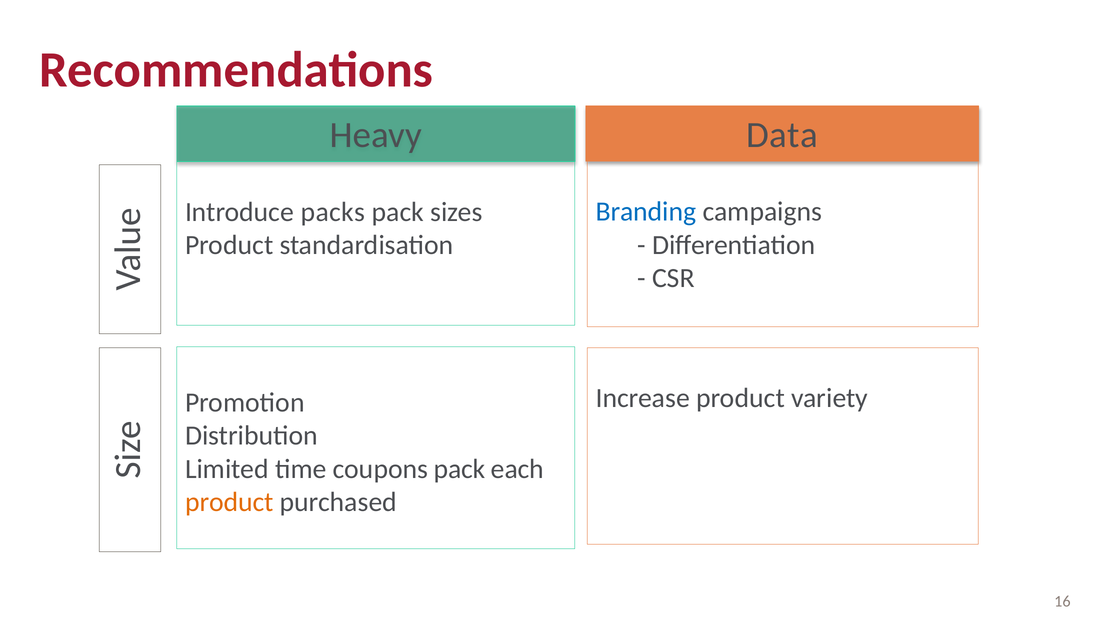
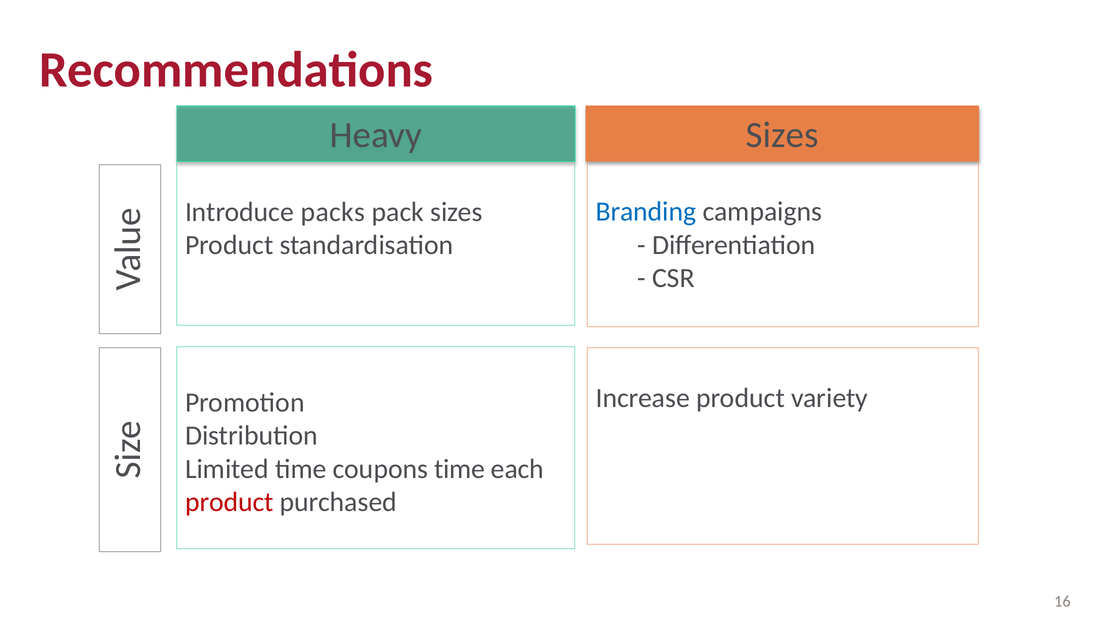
Data: Data -> Sizes (782, 135)
coupons pack: pack -> time (460, 469)
product colour: orange -> red (229, 503)
